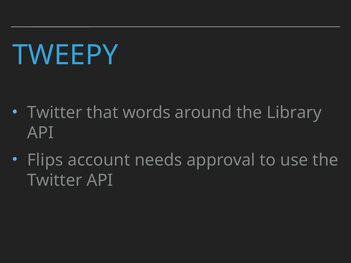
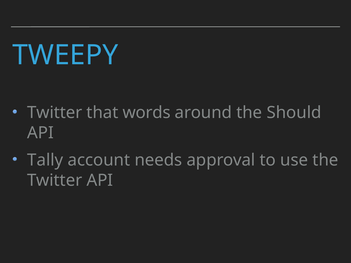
Library: Library -> Should (294, 113)
Flips: Flips -> Tally (45, 160)
